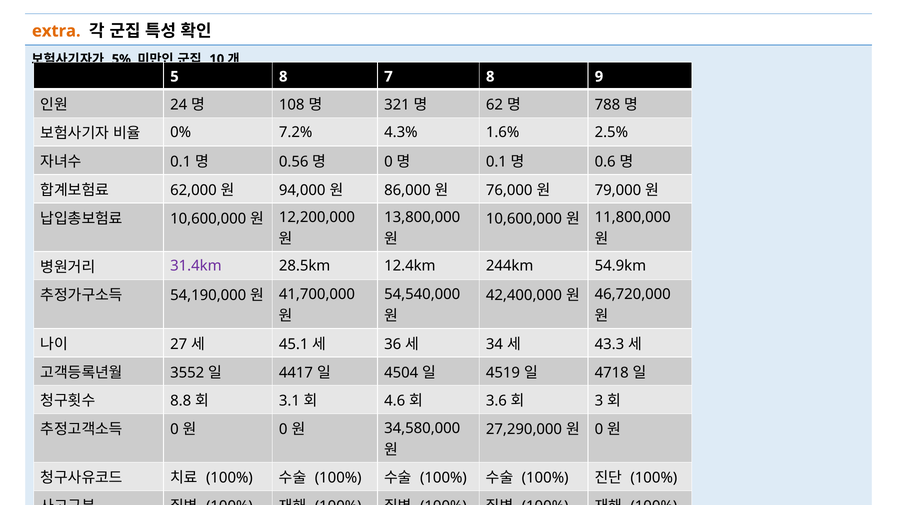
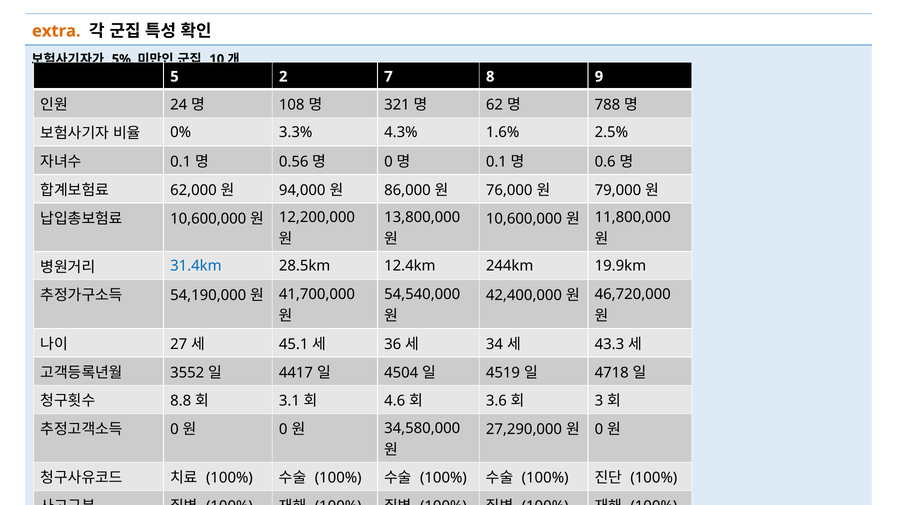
5 8: 8 -> 2 (283, 77)
7.2%: 7.2% -> 3.3% (296, 132)
31.4km colour: purple -> blue (196, 266)
54.9km: 54.9km -> 19.9km (620, 266)
